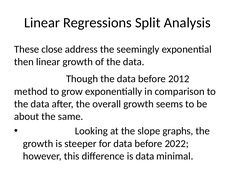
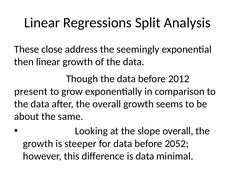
method: method -> present (31, 92)
slope graphs: graphs -> overall (178, 131)
2022: 2022 -> 2052 (177, 144)
